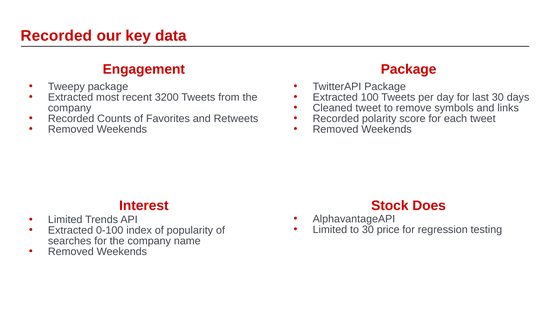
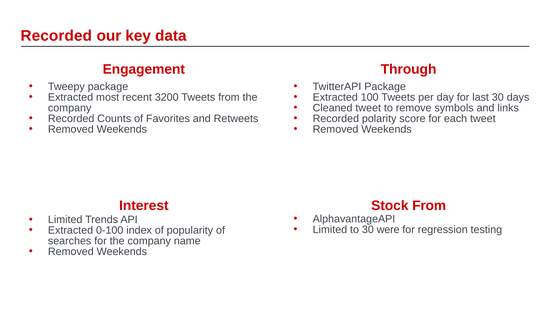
Package: Package -> Through (409, 69)
Stock Does: Does -> From (429, 205)
price: price -> were (388, 230)
